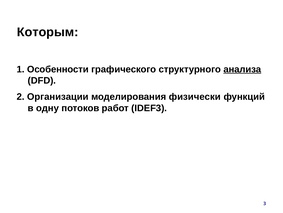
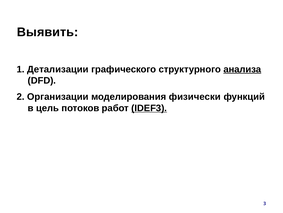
Которым: Которым -> Выявить (48, 32)
Особенности: Особенности -> Детализации (58, 69)
одну: одну -> цель (48, 108)
IDEF3 underline: none -> present (149, 108)
